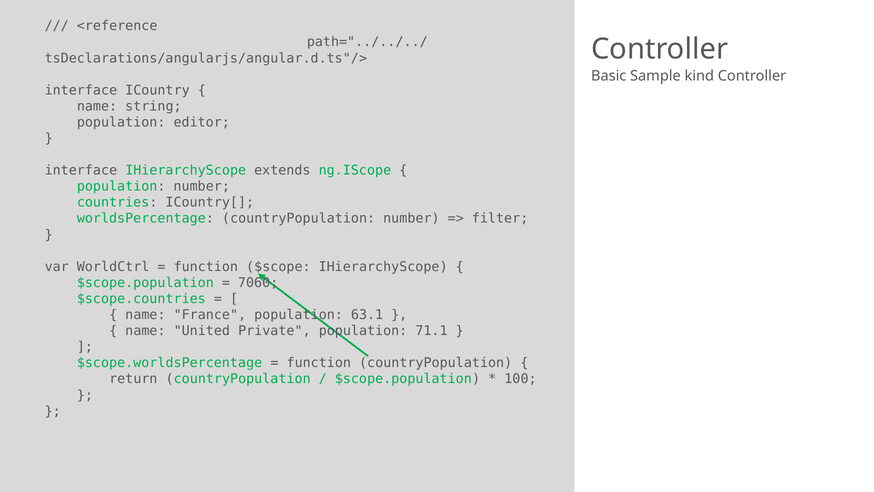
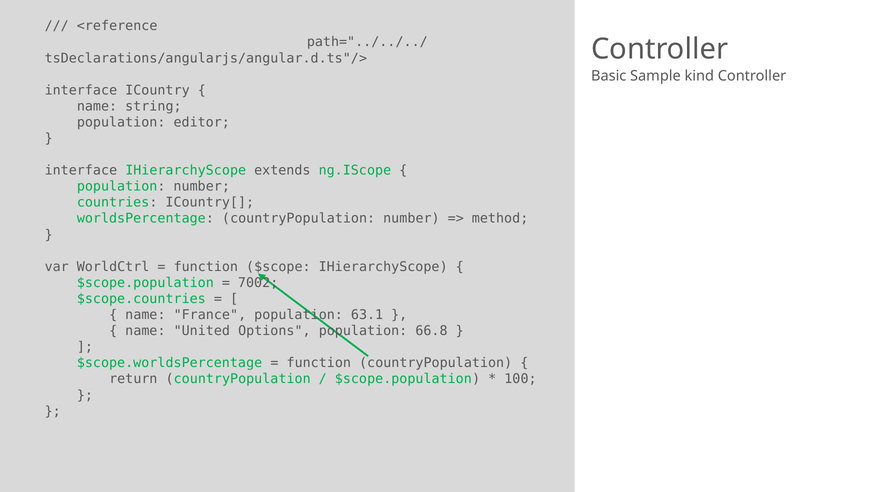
filter: filter -> method (500, 218)
7060: 7060 -> 7002 (258, 283)
Private: Private -> Options (274, 331)
71.1: 71.1 -> 66.8 (431, 331)
